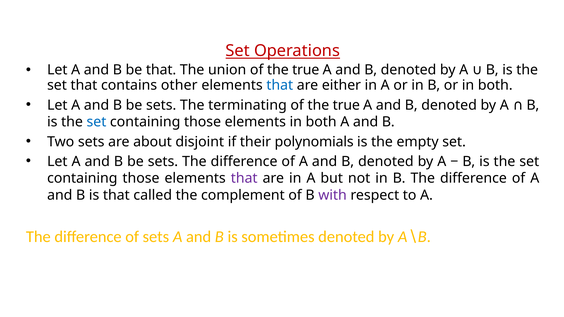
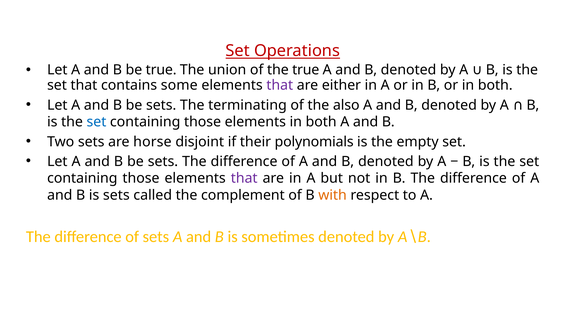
be that: that -> true (161, 70)
other: other -> some (179, 85)
that colour: blue -> purple (280, 85)
true: true -> also (346, 105)
about: about -> horse (152, 142)
is that: that -> sets (116, 195)
with colour: purple -> orange (333, 195)
